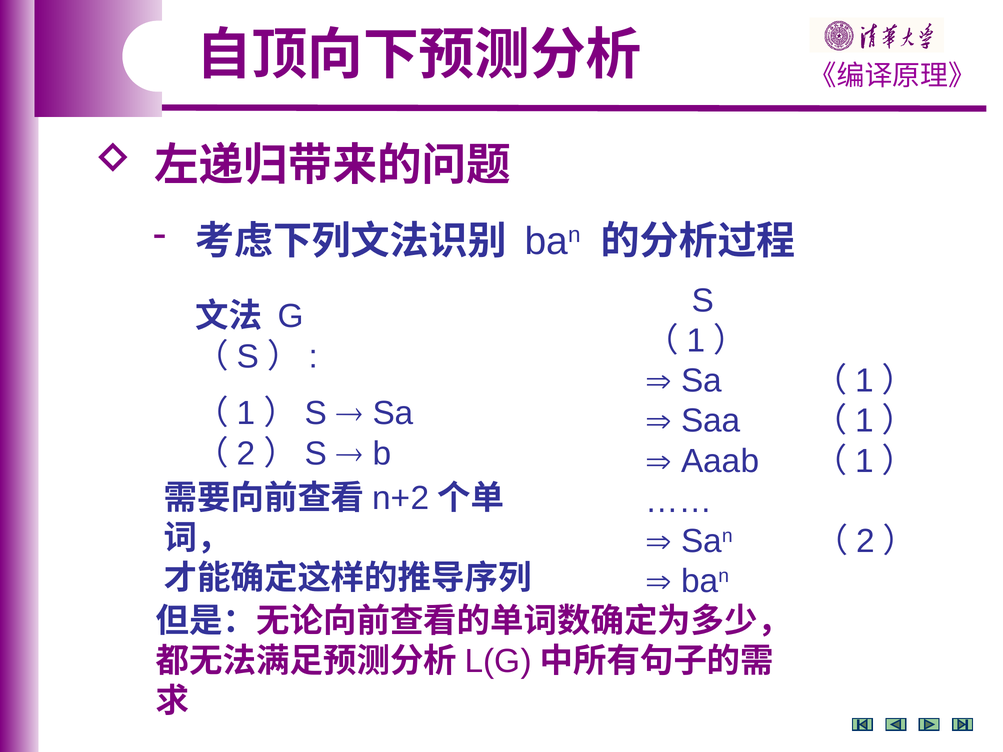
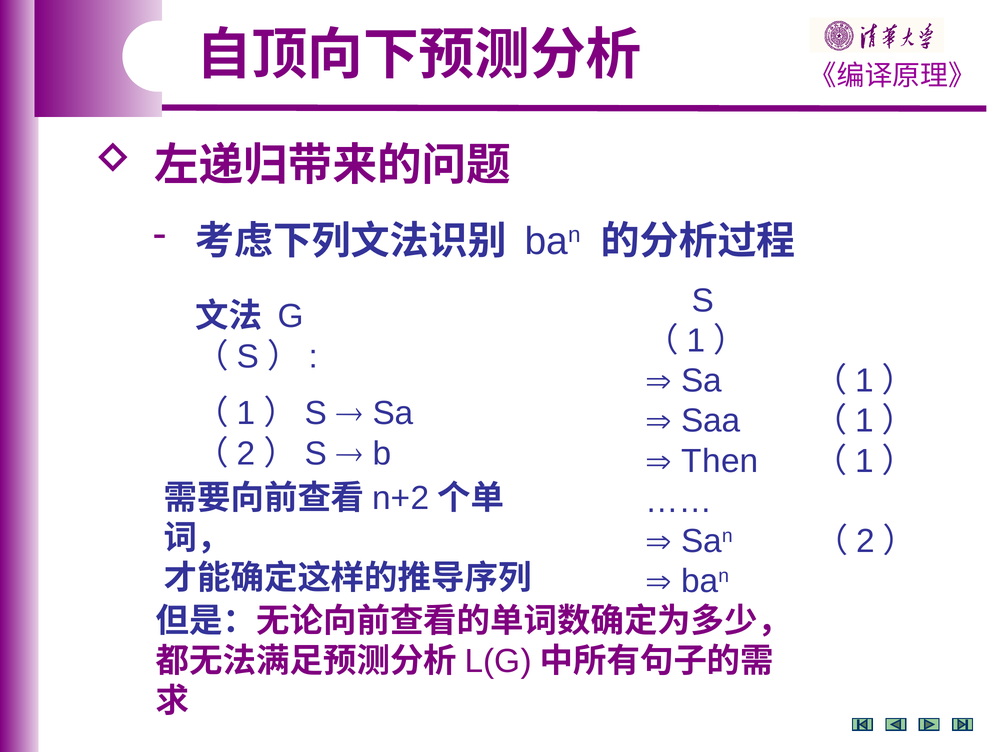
Aaab: Aaab -> Then (720, 461)
